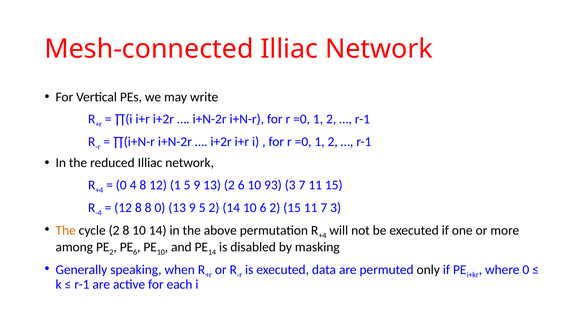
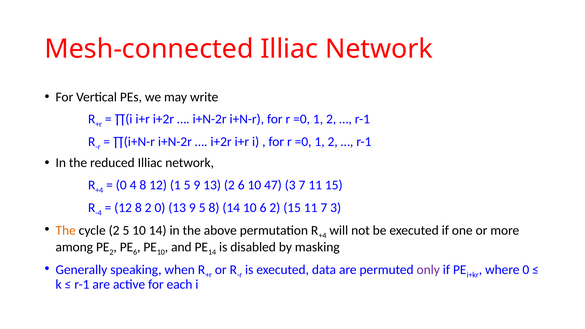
93: 93 -> 47 (273, 185)
8 8: 8 -> 2 (148, 208)
5 2: 2 -> 8 (214, 208)
2 8: 8 -> 5 (126, 230)
only colour: black -> purple (428, 270)
